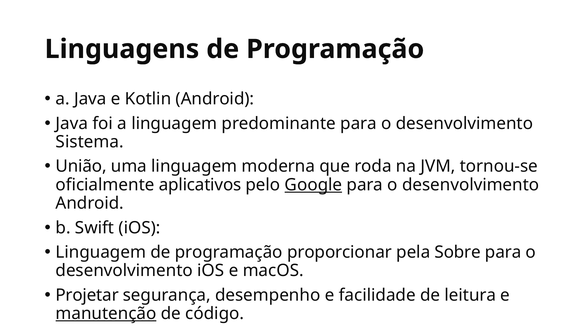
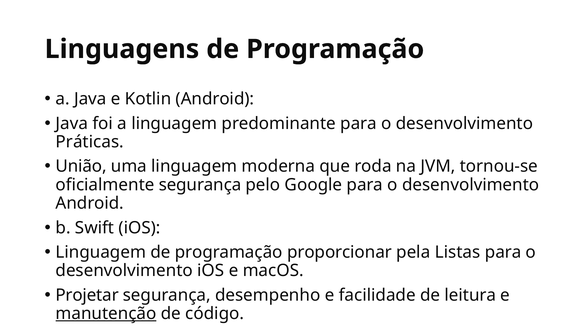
Sistema: Sistema -> Práticas (90, 142)
oficialmente aplicativos: aplicativos -> segurança (200, 185)
Google underline: present -> none (313, 185)
Sobre: Sobre -> Listas (458, 252)
